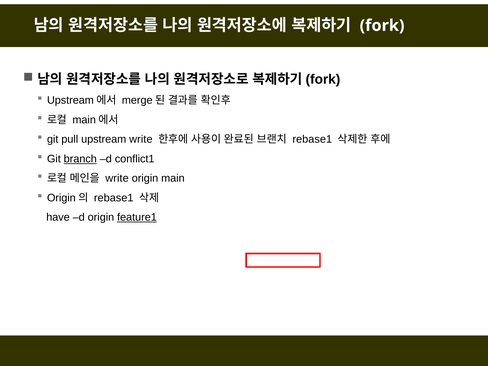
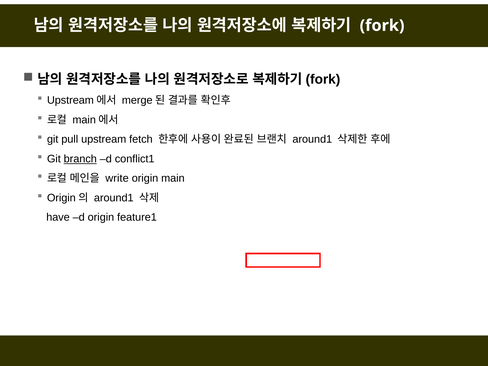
upstream write: write -> fetch (141, 139)
rebase1: rebase1 -> around1 (312, 139)
rebase1: rebase1 -> around1 (114, 198)
feature1 underline: present -> none (137, 217)
